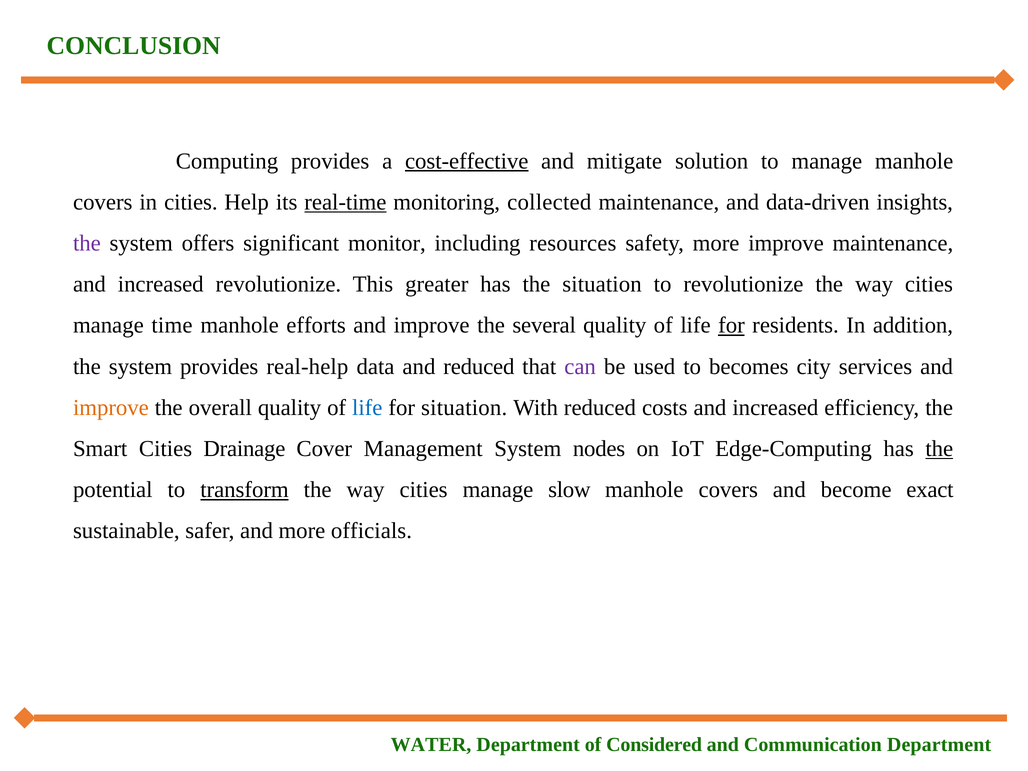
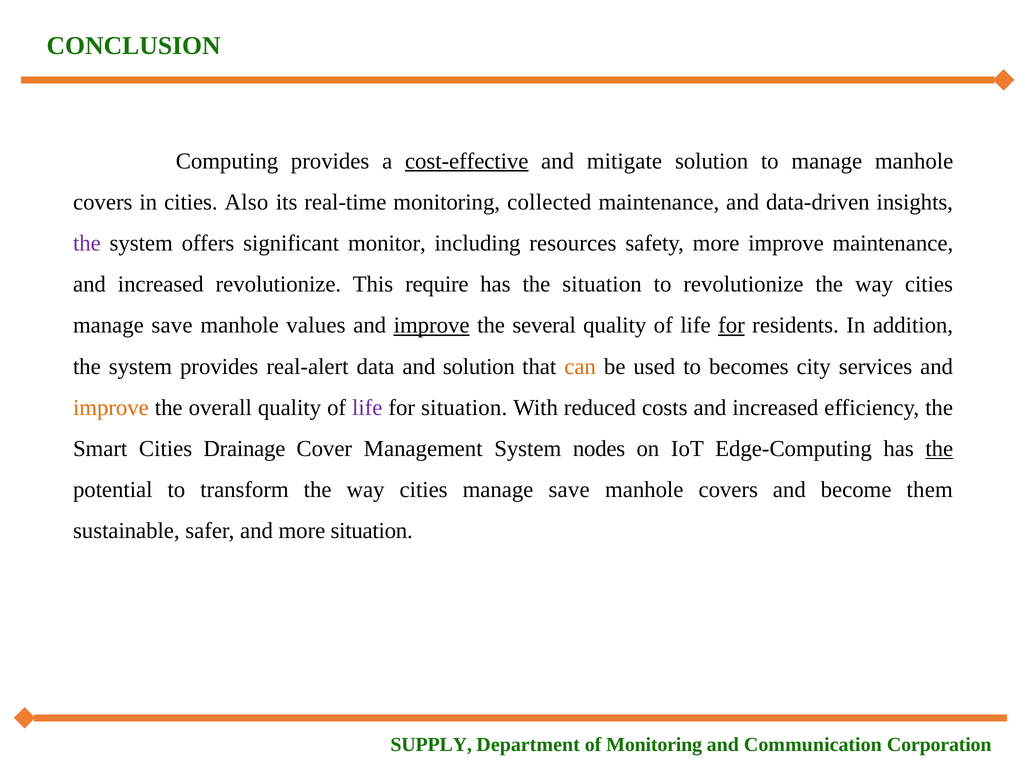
Help: Help -> Also (246, 202)
real-time underline: present -> none (345, 202)
greater: greater -> require (437, 284)
time: time -> save (172, 325)
efforts: efforts -> values (316, 325)
improve underline: none -> present (432, 325)
real-help: real-help -> real-alert (307, 367)
and reduced: reduced -> solution (479, 367)
can colour: purple -> orange (580, 367)
life colour: blue -> purple (367, 408)
transform underline: present -> none (244, 490)
slow: slow -> save (569, 490)
exact: exact -> them (930, 490)
more officials: officials -> situation (372, 531)
WATER: WATER -> SUPPLY (431, 745)
of Considered: Considered -> Monitoring (654, 745)
Communication Department: Department -> Corporation (939, 745)
